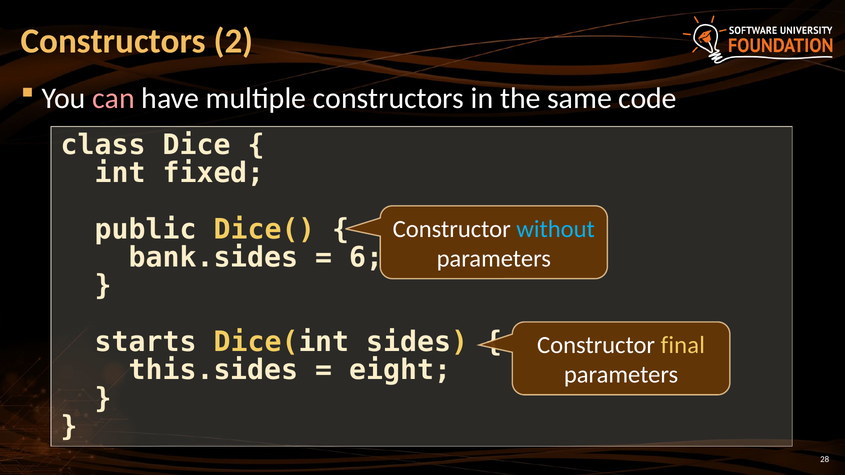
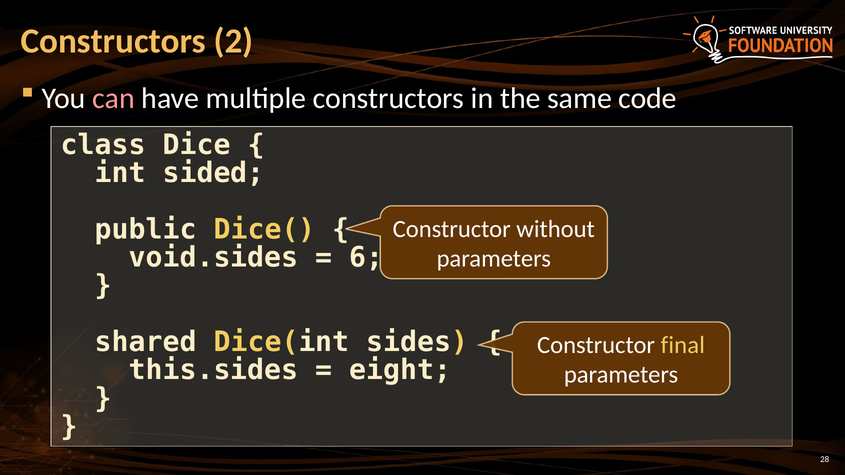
fixed: fixed -> sided (214, 173)
without colour: light blue -> white (556, 229)
bank.sides: bank.sides -> void.sides (214, 258)
starts: starts -> shared (146, 342)
